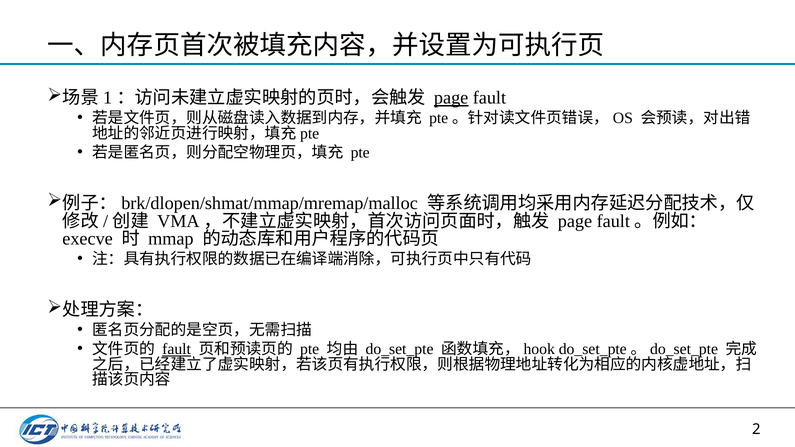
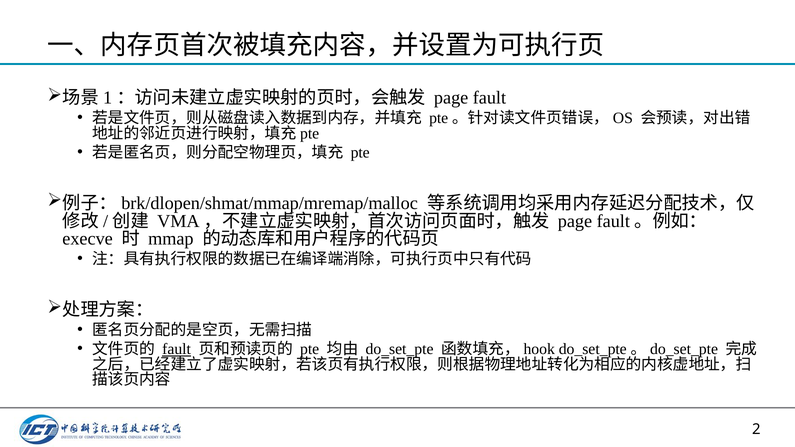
page underline: present -> none (451, 98)
